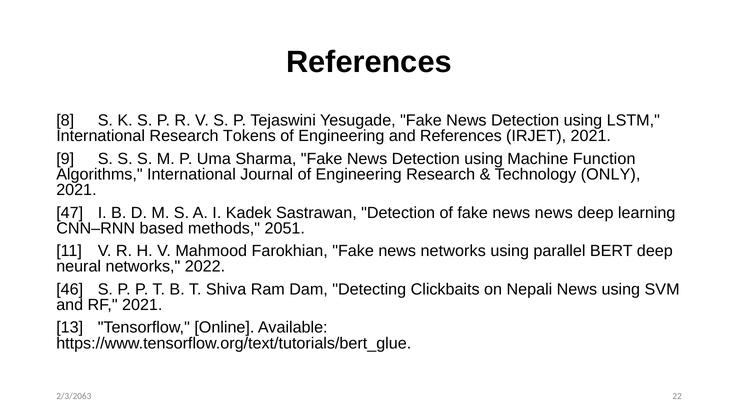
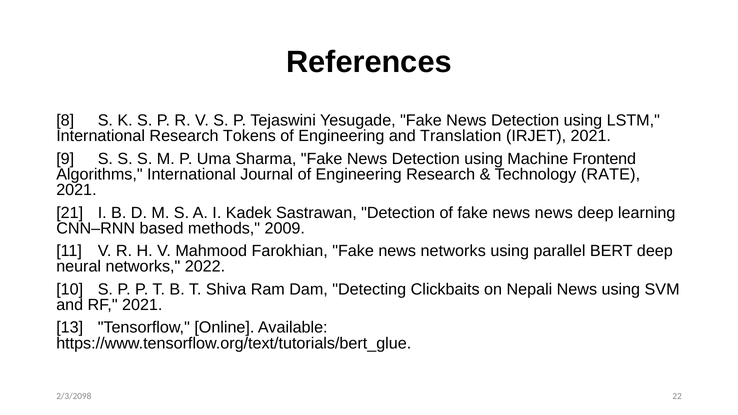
and References: References -> Translation (461, 136)
Function: Function -> Frontend (604, 159)
ONLY: ONLY -> RATE (611, 174)
47: 47 -> 21 (70, 213)
2051: 2051 -> 2009 (285, 228)
46: 46 -> 10 (70, 289)
2/3/2063: 2/3/2063 -> 2/3/2098 (74, 396)
